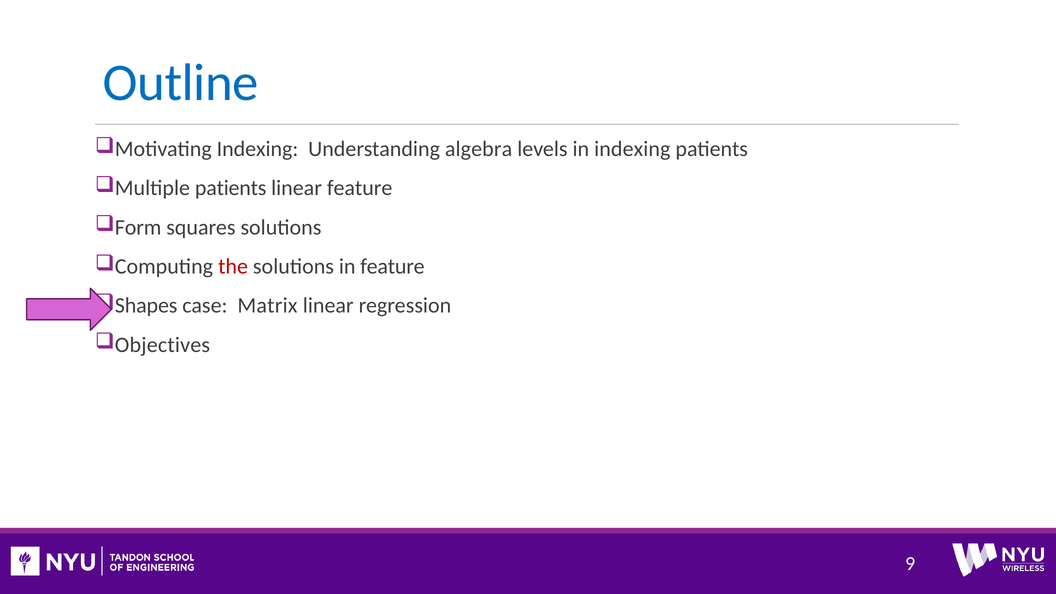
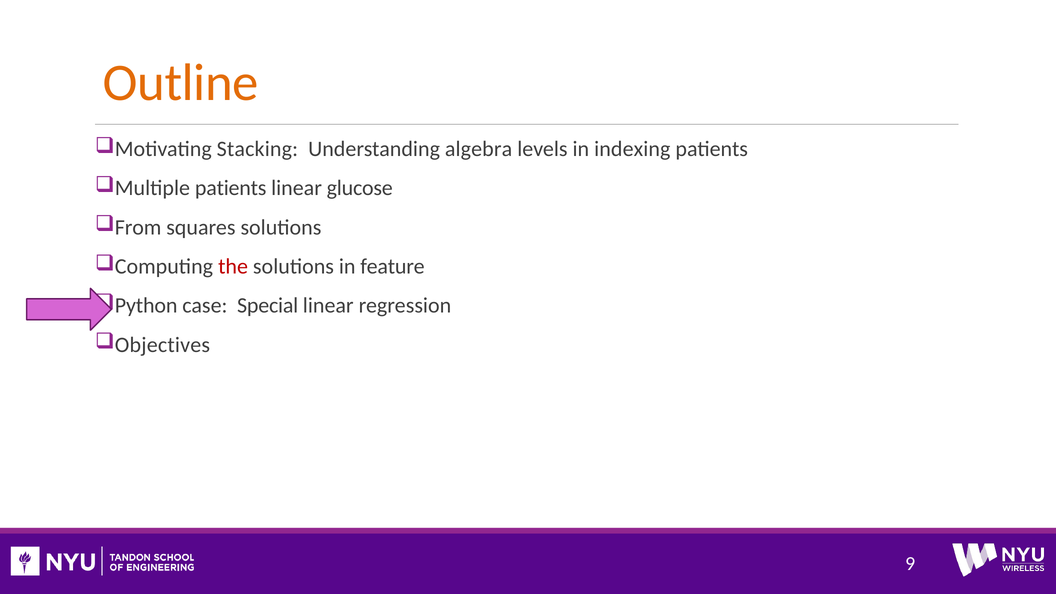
Outline colour: blue -> orange (181, 83)
Motivating Indexing: Indexing -> Stacking (257, 149)
linear feature: feature -> glucose (360, 188)
Form: Form -> From (138, 227)
Shapes: Shapes -> Python (146, 306)
Matrix: Matrix -> Special (268, 306)
